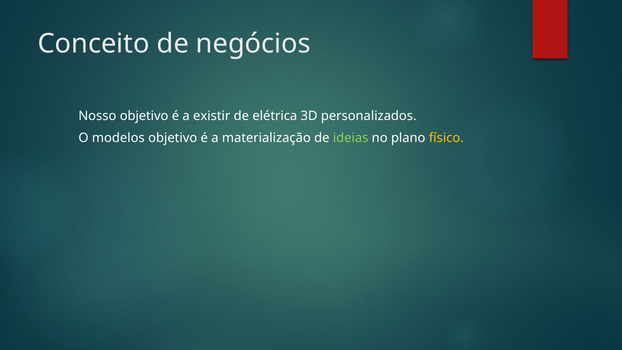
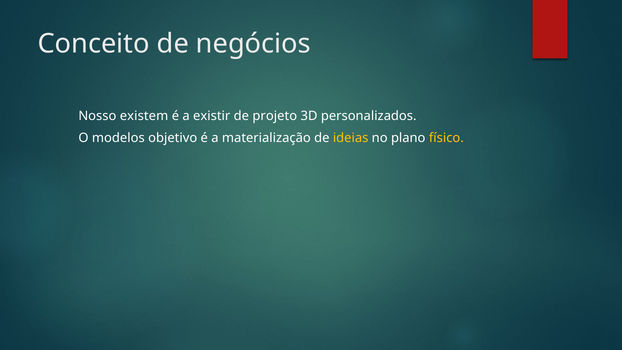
objetivo: objetivo -> existem (144, 116)
elétrica: elétrica -> projeto (275, 116)
ideias colour: light green -> yellow (351, 138)
